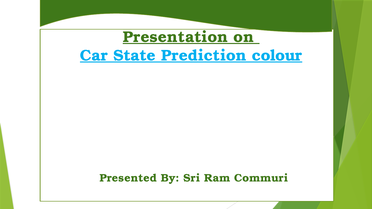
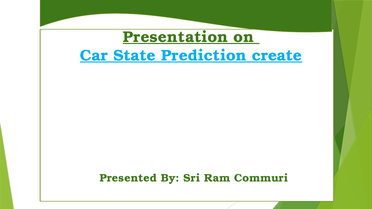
colour: colour -> create (277, 56)
